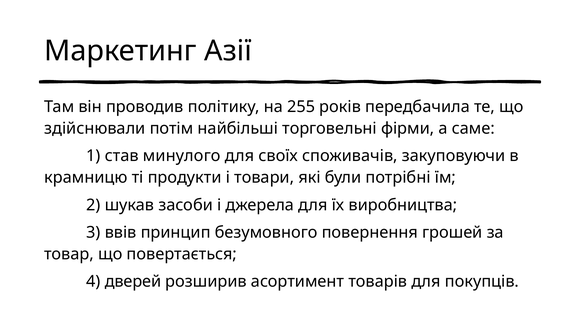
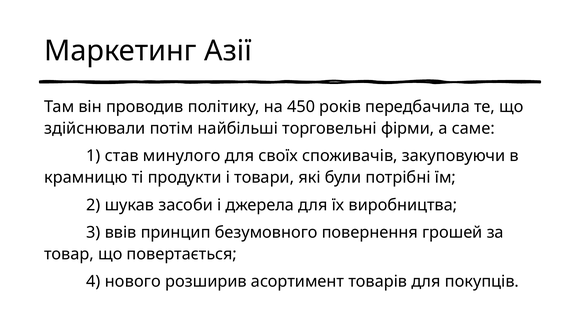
255: 255 -> 450 (301, 107)
дверей: дверей -> нового (133, 282)
